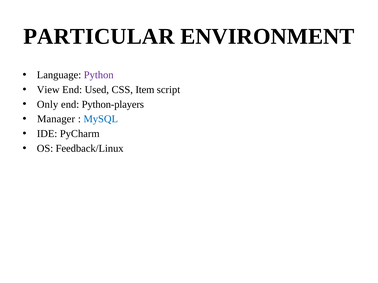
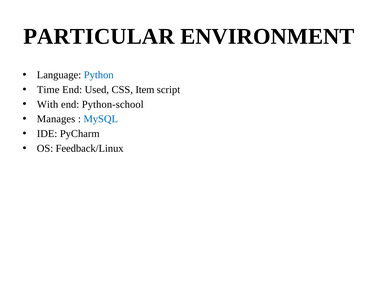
Python colour: purple -> blue (99, 75)
View: View -> Time (48, 90)
Only: Only -> With (48, 105)
Python-players: Python-players -> Python-school (113, 105)
Manager: Manager -> Manages (56, 119)
